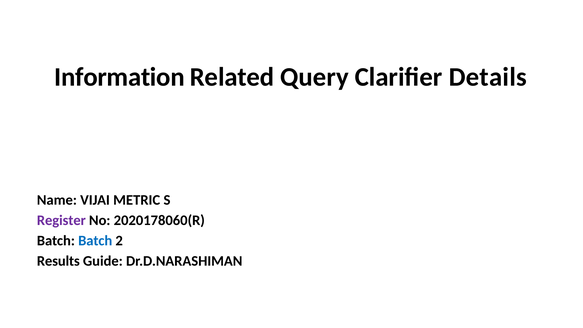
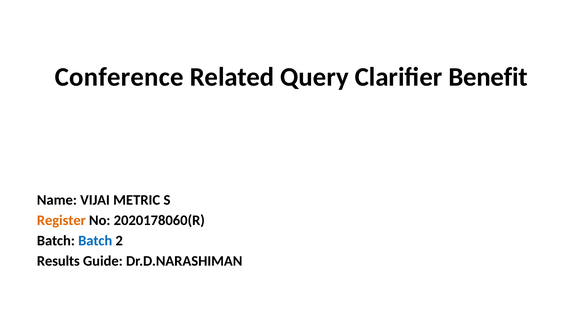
Information: Information -> Conference (119, 77)
Details: Details -> Benefit (488, 77)
Register colour: purple -> orange (61, 220)
